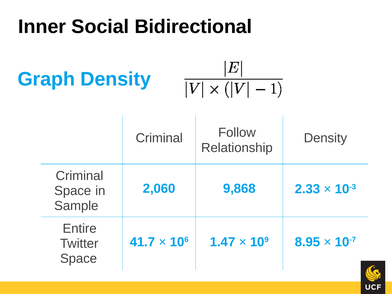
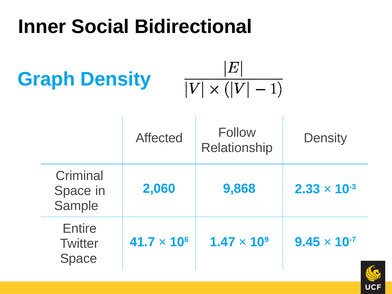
Criminal: Criminal -> Affected (159, 138)
8.95: 8.95 -> 9.45 (307, 242)
